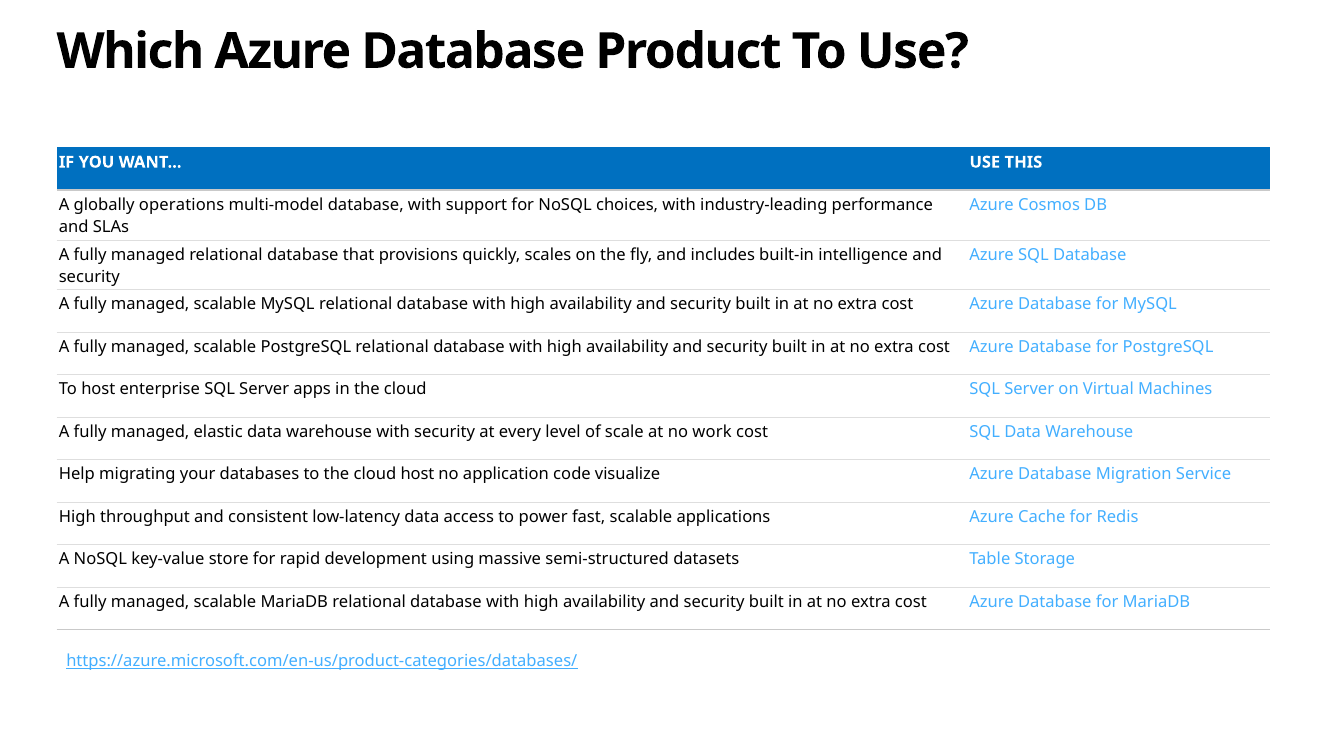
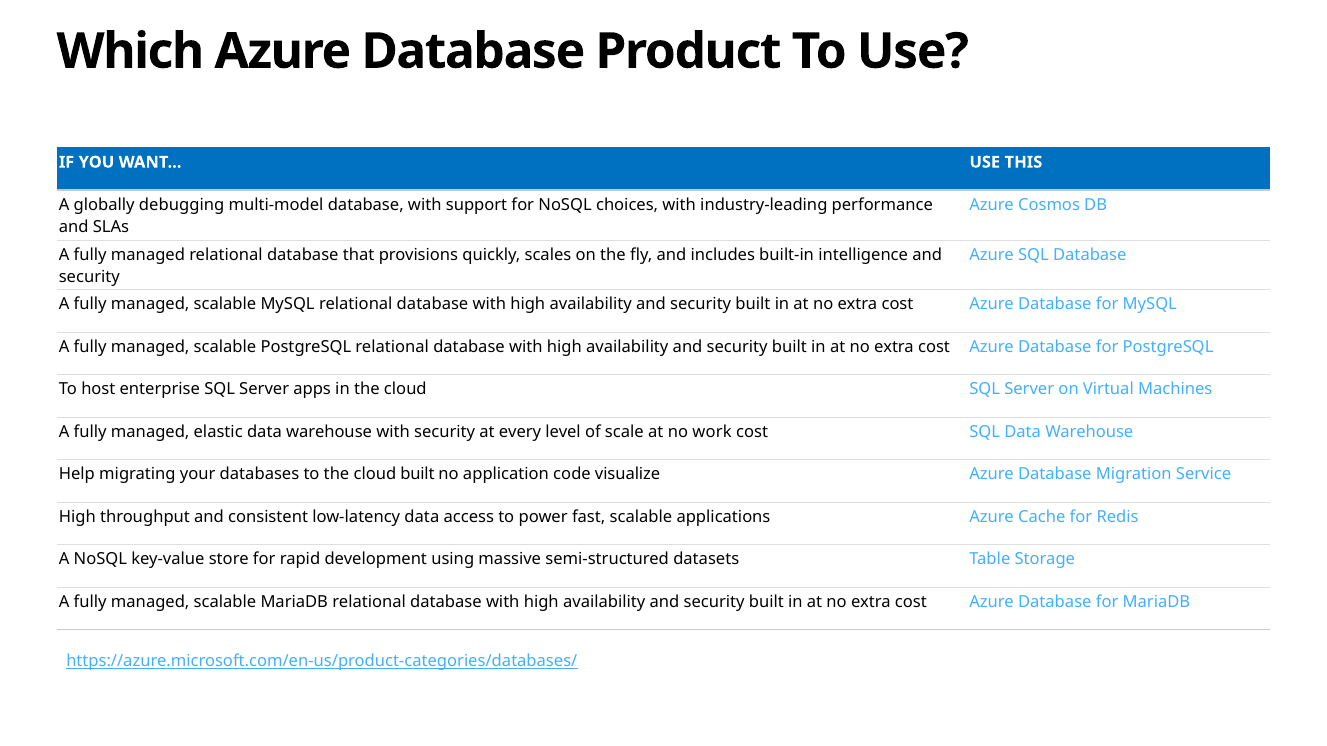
operations: operations -> debugging (182, 205)
cloud host: host -> built (417, 475)
